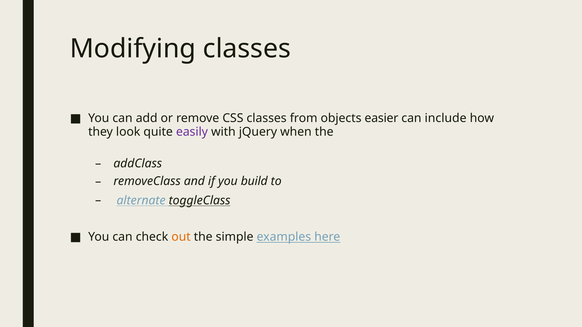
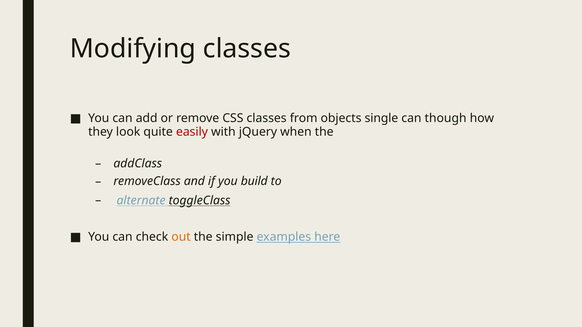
easier: easier -> single (381, 118)
include: include -> though (446, 118)
easily colour: purple -> red (192, 132)
